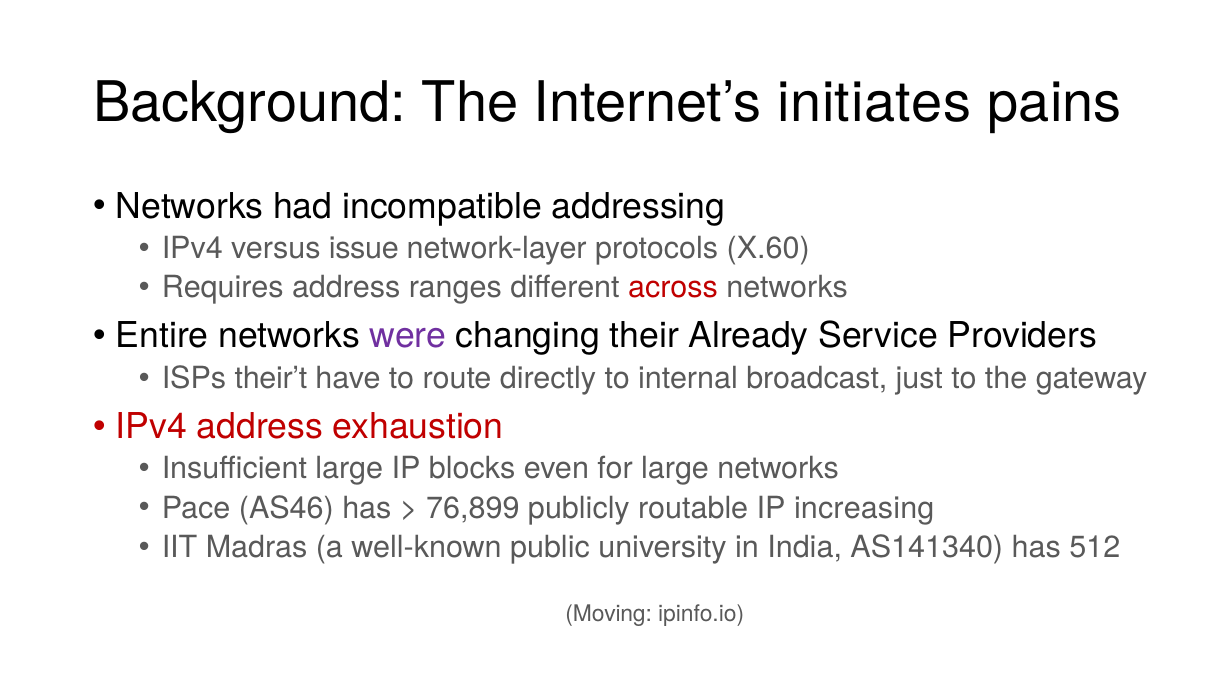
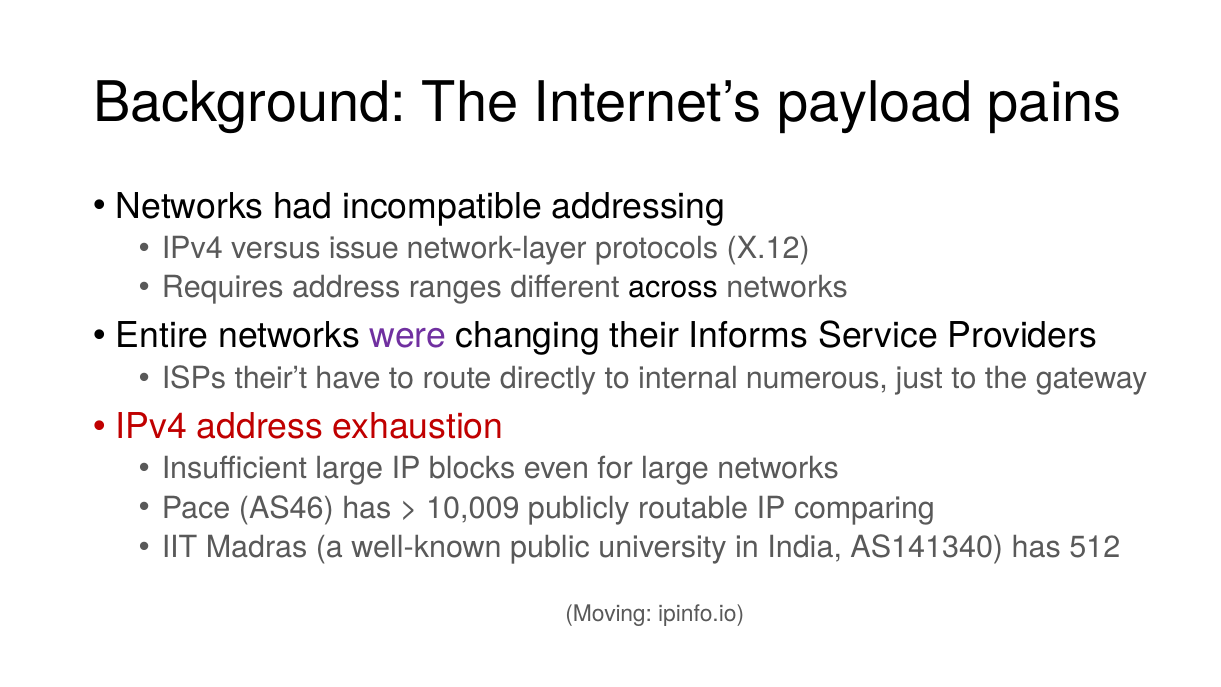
initiates: initiates -> payload (875, 103)
X.60: X.60 -> X.12 (768, 248)
across colour: red -> black (673, 288)
Already: Already -> Informs (749, 336)
broadcast: broadcast -> numerous (817, 378)
76,899: 76,899 -> 10,009 (473, 508)
increasing: increasing -> comparing (864, 508)
